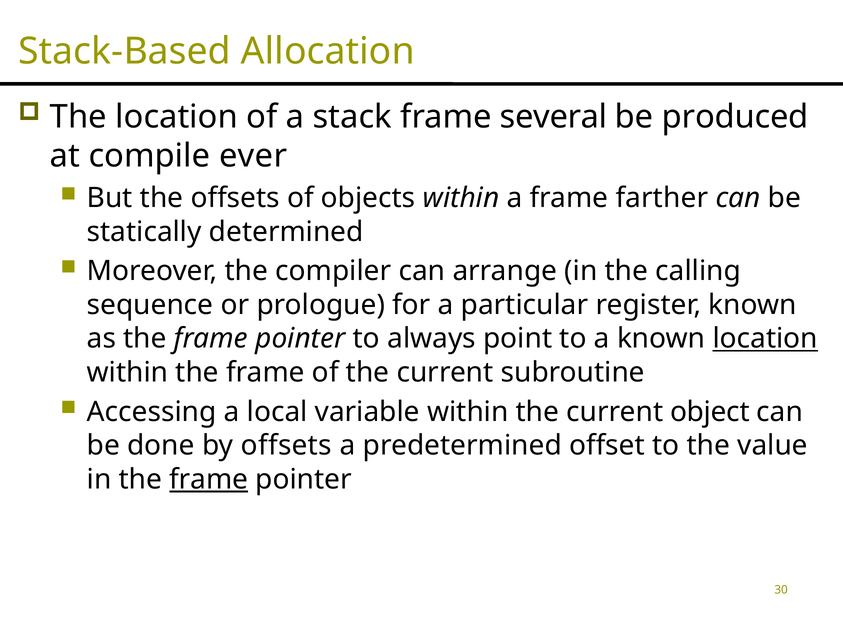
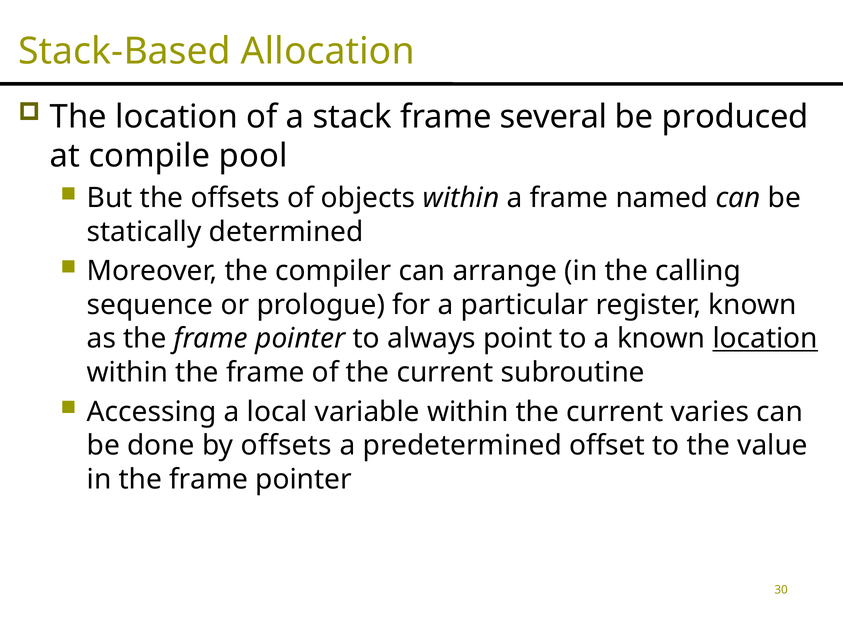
ever: ever -> pool (253, 156)
farther: farther -> named (662, 198)
object: object -> varies (710, 411)
frame underline: present -> none (209, 479)
